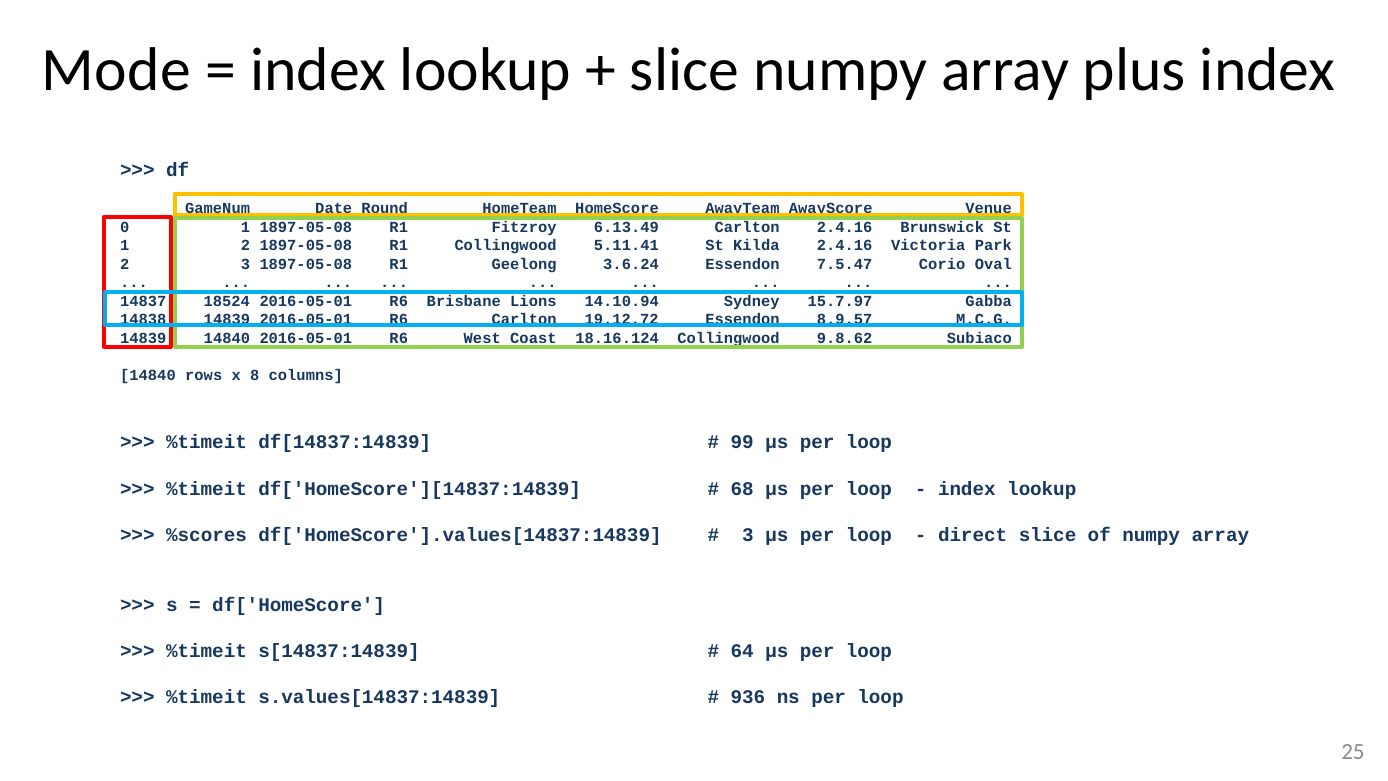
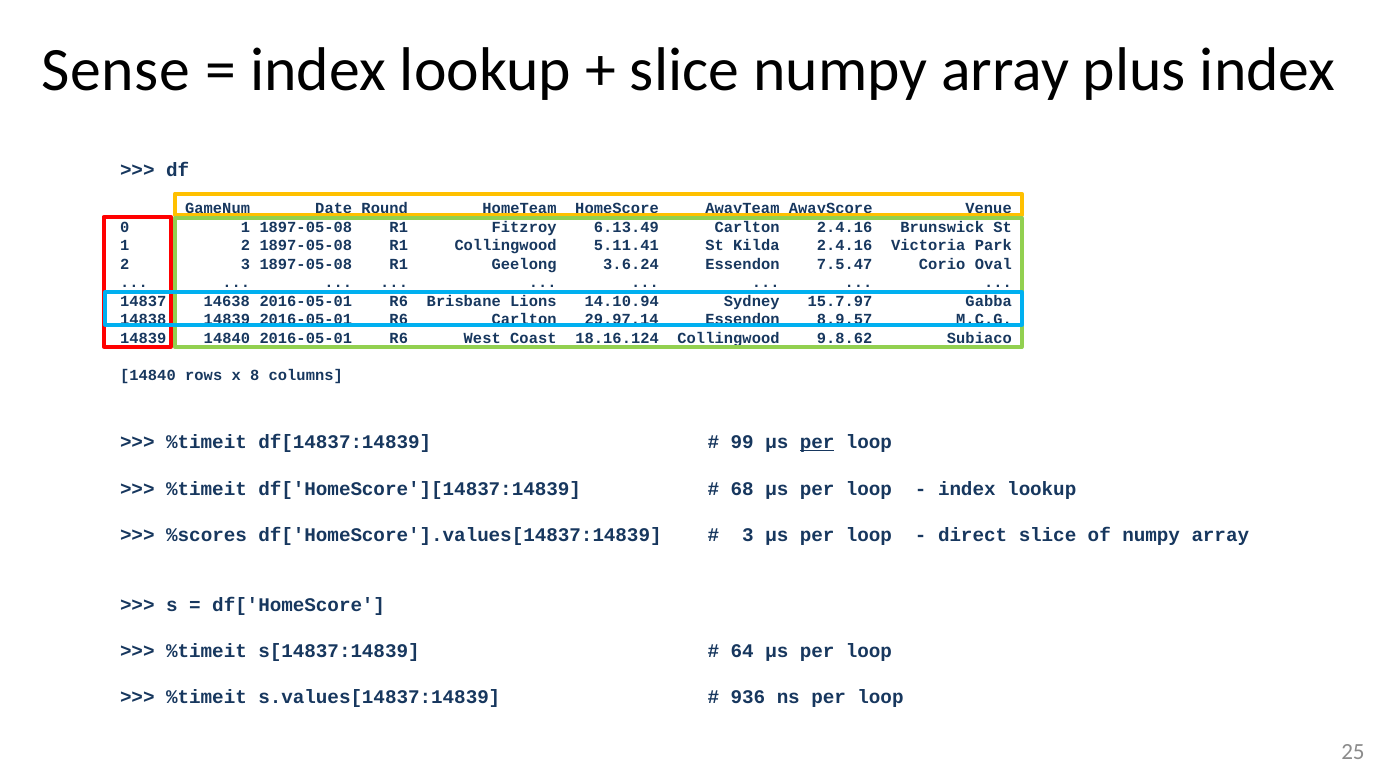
Mode: Mode -> Sense (116, 70)
18524: 18524 -> 14638 (227, 301)
19.12.72: 19.12.72 -> 29.97.14 (622, 319)
per underline: none -> present (817, 442)
